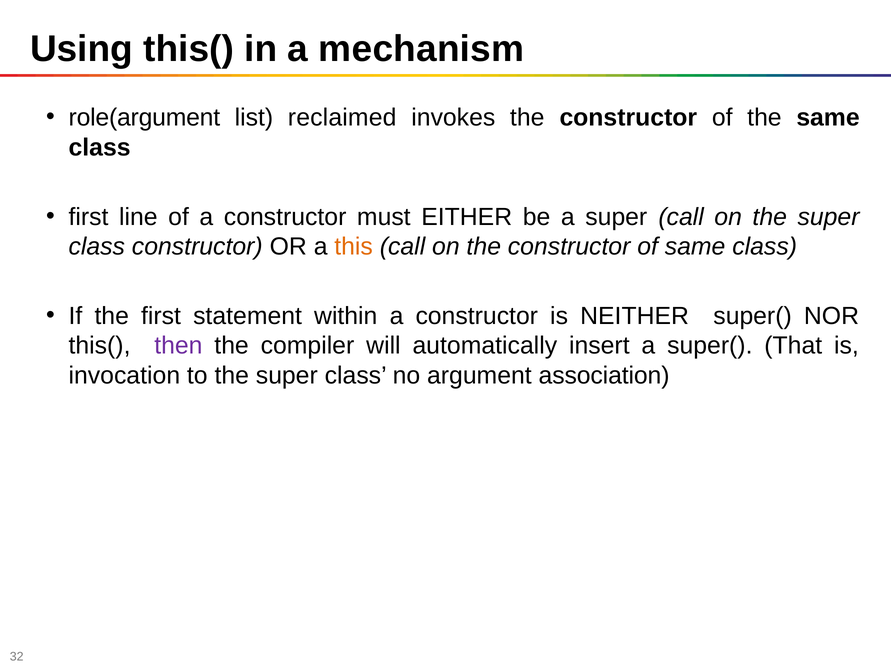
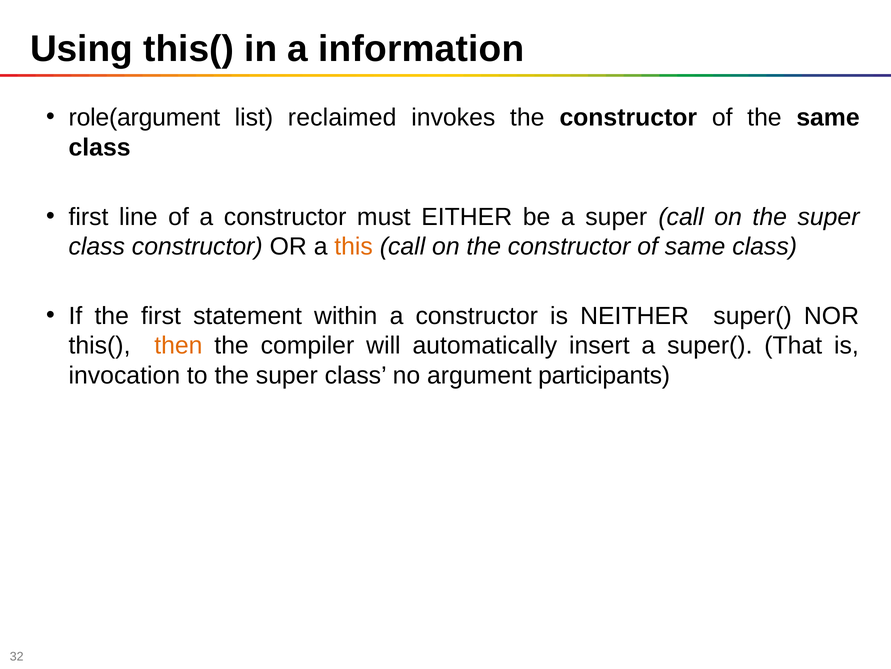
mechanism: mechanism -> information (421, 49)
then colour: purple -> orange (178, 345)
association: association -> participants (604, 375)
